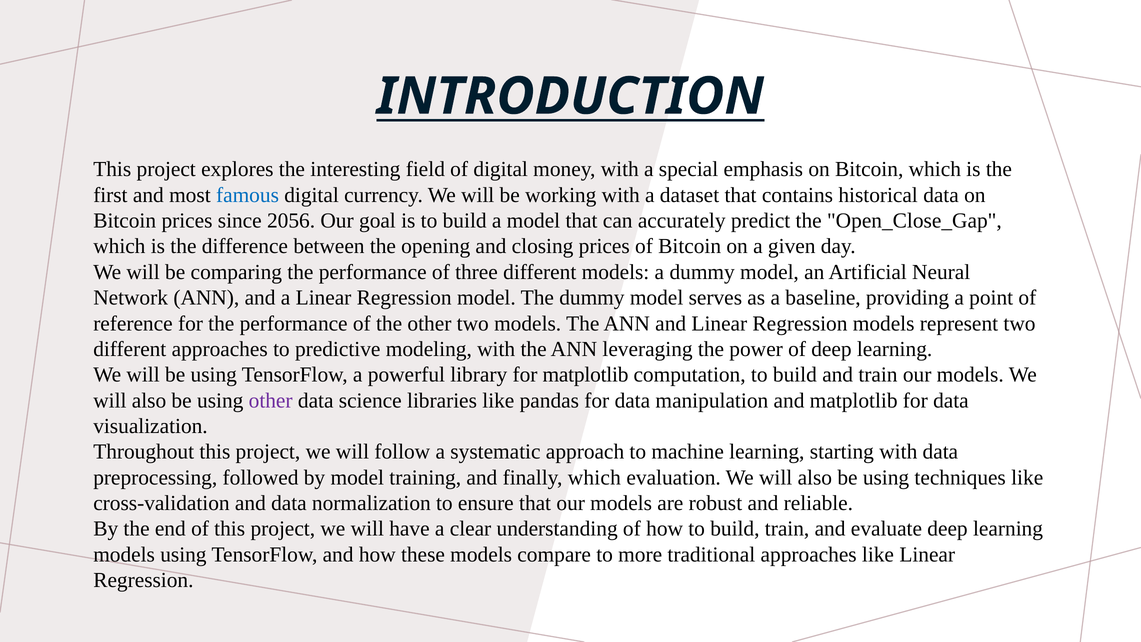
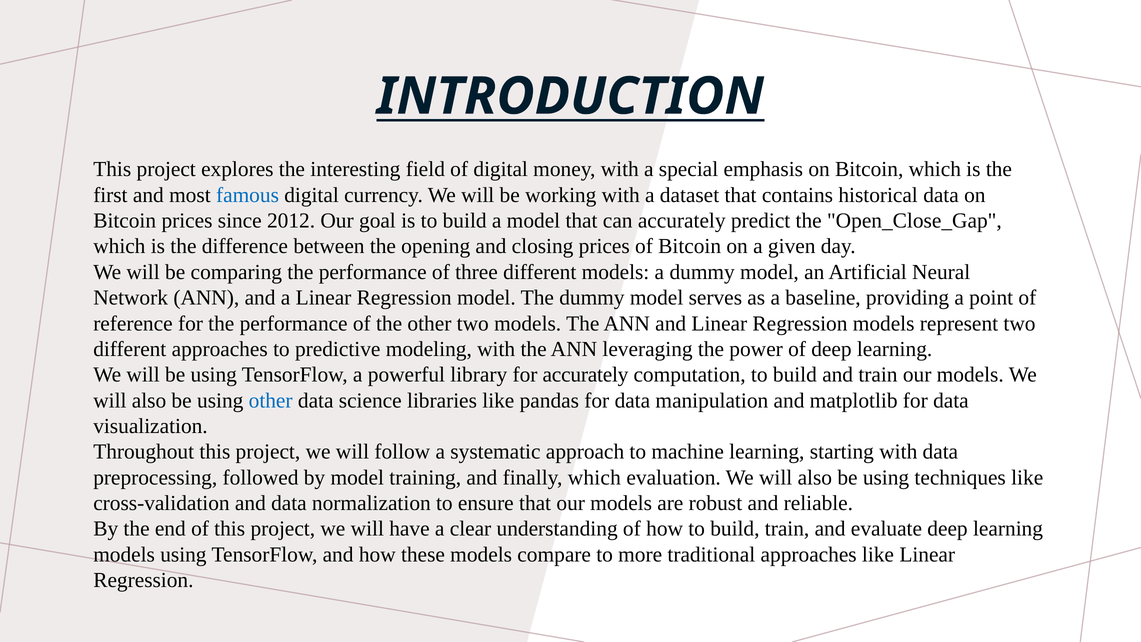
2056: 2056 -> 2012 (291, 221)
for matplotlib: matplotlib -> accurately (586, 375)
other colour: purple -> blue (271, 400)
